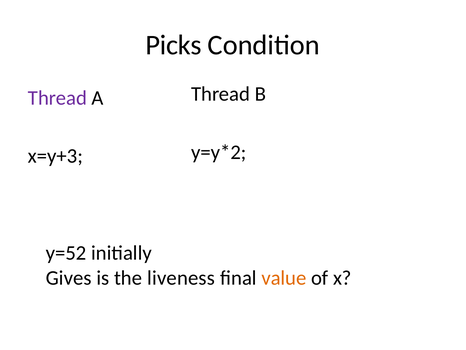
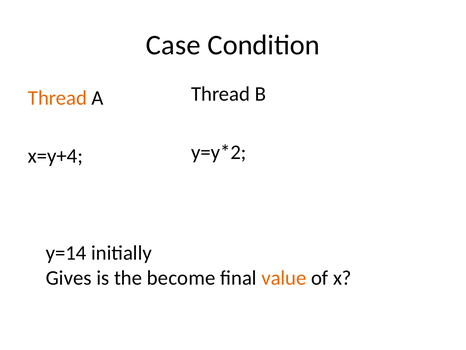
Picks: Picks -> Case (173, 45)
Thread colour: purple -> orange (57, 98)
x=y+3: x=y+3 -> x=y+4 (55, 156)
y=52: y=52 -> y=14 (66, 253)
liveness: liveness -> become (181, 278)
